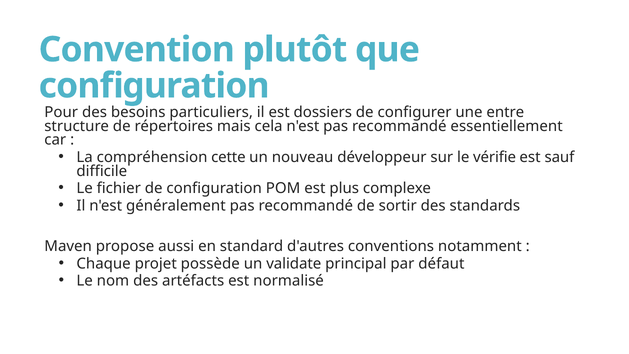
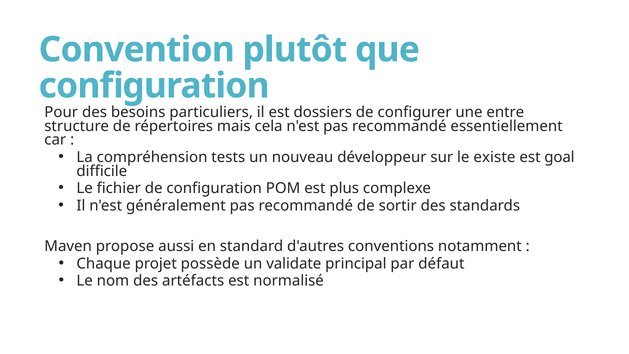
cette: cette -> tests (228, 157)
vérifie: vérifie -> existe (494, 157)
sauf: sauf -> goal (559, 157)
